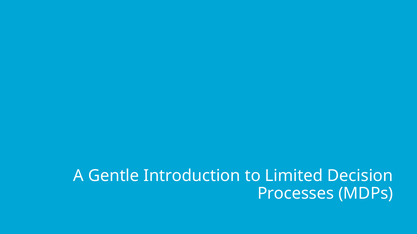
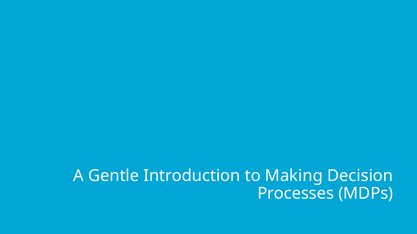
Limited: Limited -> Making (294, 176)
